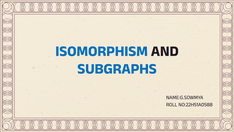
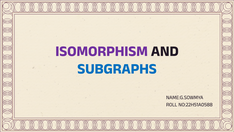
ISOMORPHISM colour: blue -> purple (102, 51)
